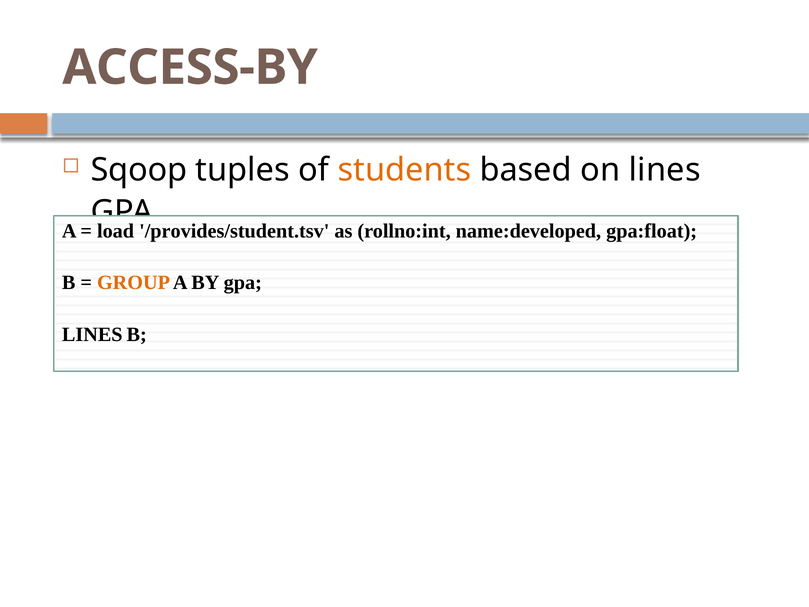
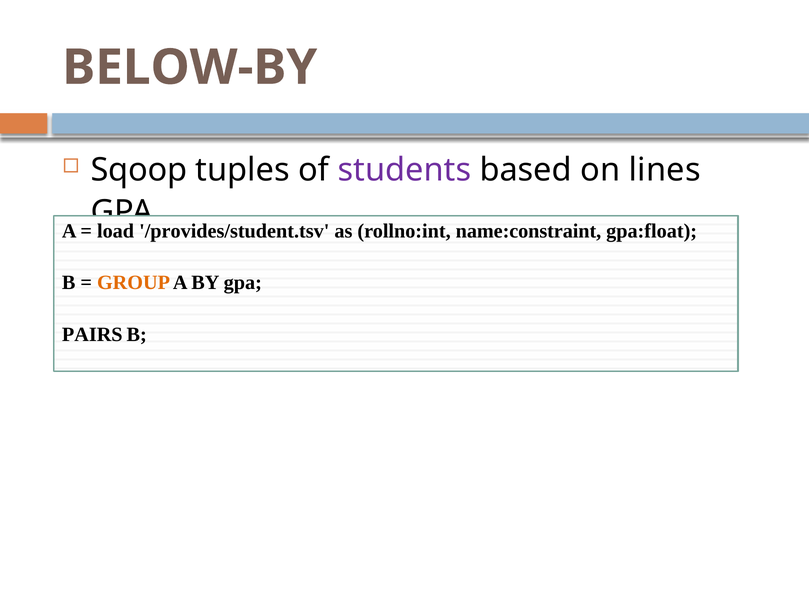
ACCESS-BY: ACCESS-BY -> BELOW-BY (190, 67)
students colour: orange -> purple (404, 170)
name:developed: name:developed -> name:constraint (528, 231)
LINES: LINES -> PAIRS (92, 335)
